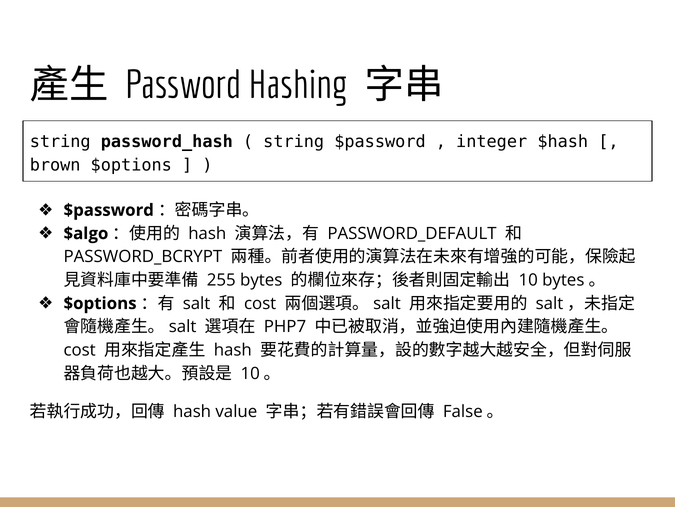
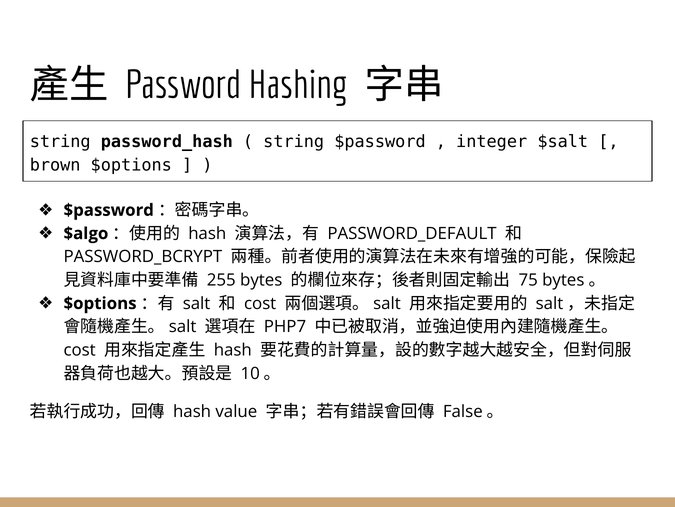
$hash: $hash -> $salt (563, 142)
10: 10 -> 75 (528, 280)
